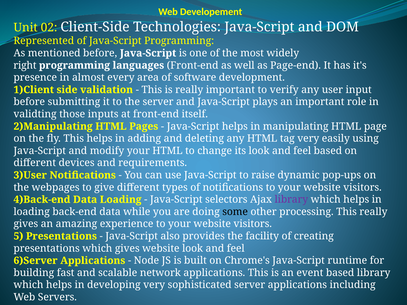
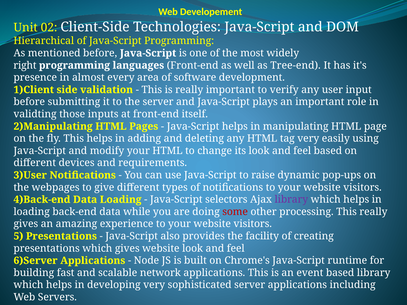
Represented: Represented -> Hierarchical (44, 41)
Page-end: Page-end -> Tree-end (296, 65)
some colour: black -> red (235, 212)
